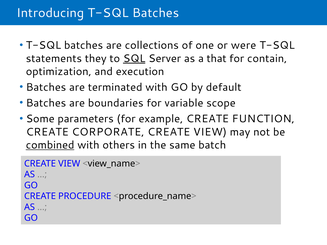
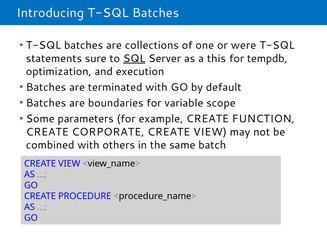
they: they -> sure (96, 59)
that: that -> this (216, 59)
contain: contain -> tempdb (267, 59)
combined underline: present -> none (50, 145)
